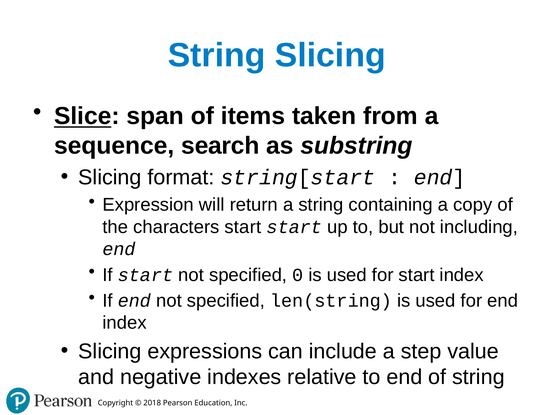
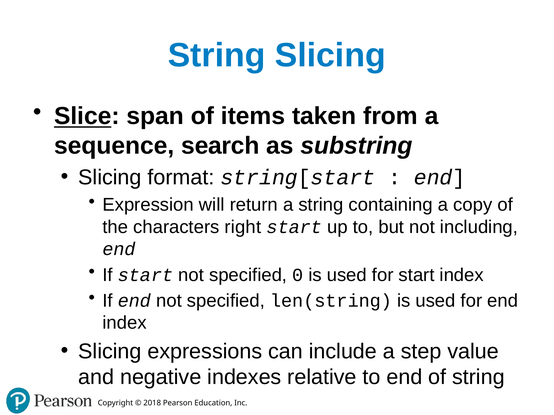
characters start: start -> right (243, 227)
